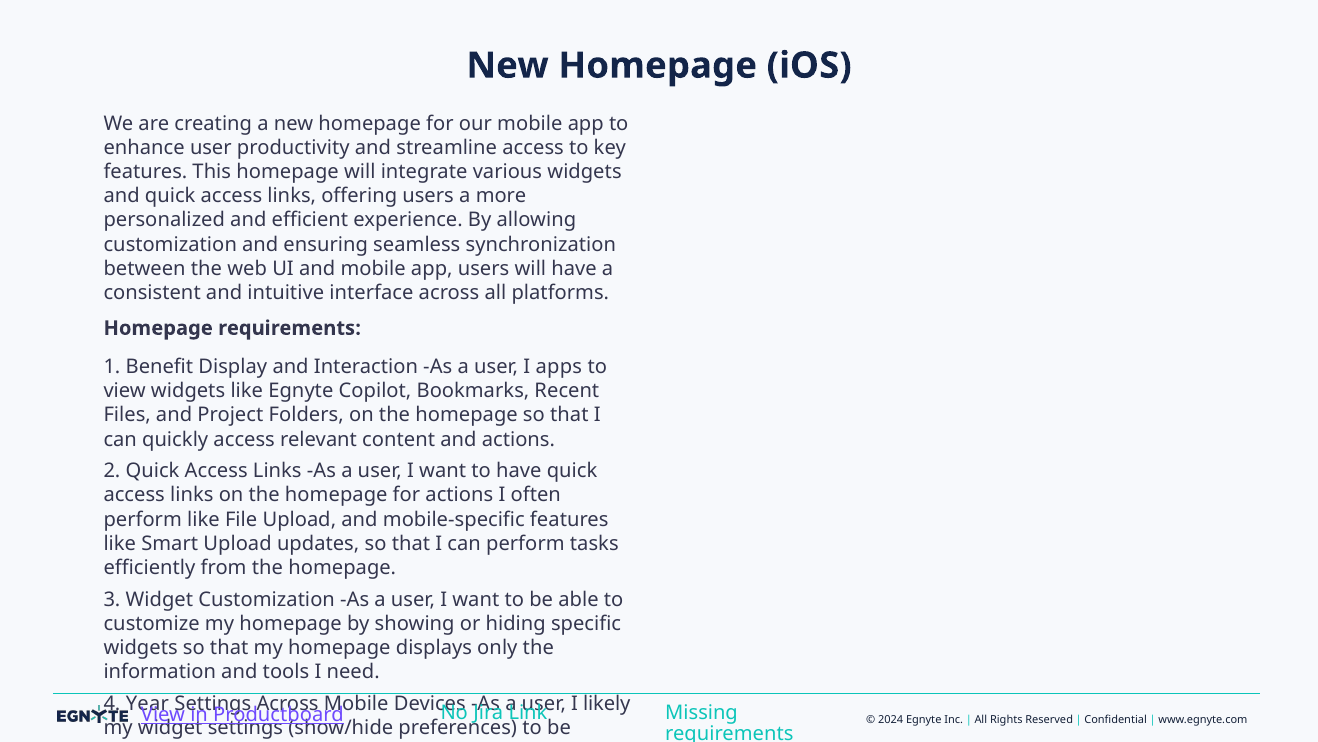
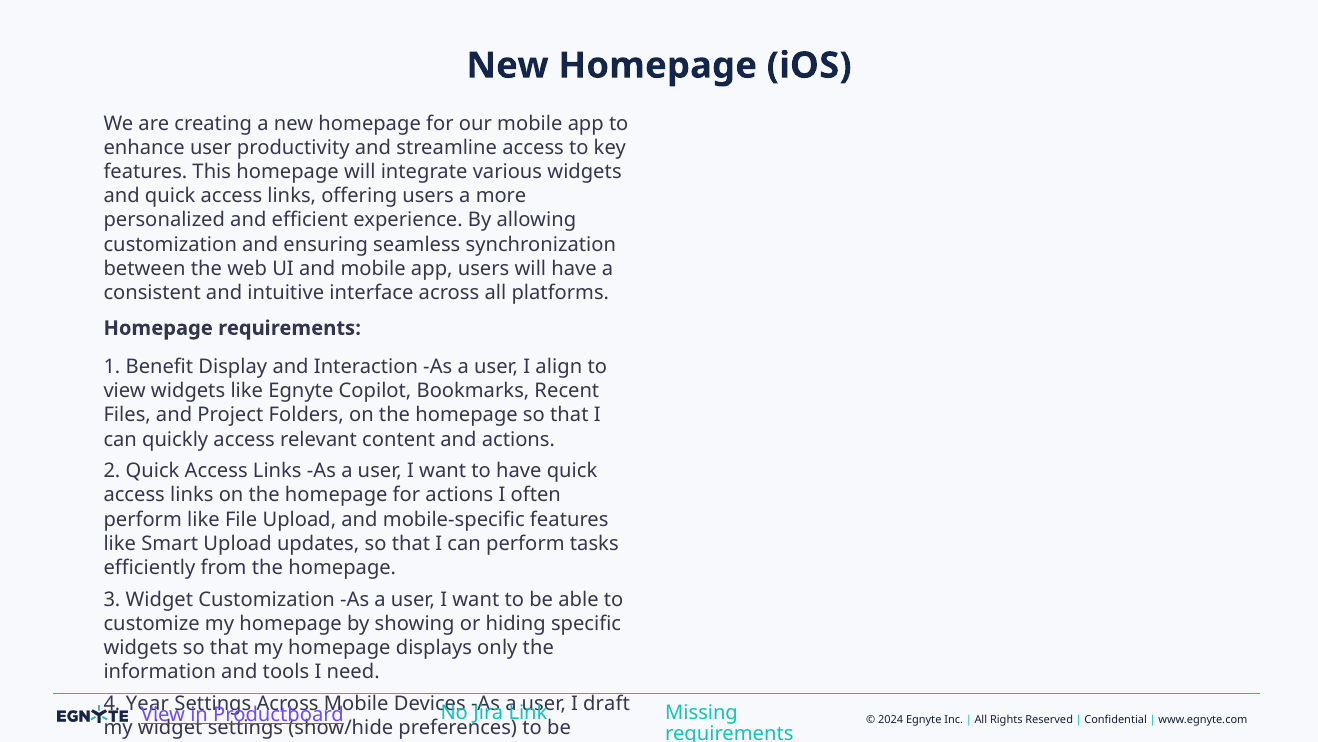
apps: apps -> align (559, 367)
likely: likely -> draft (607, 703)
